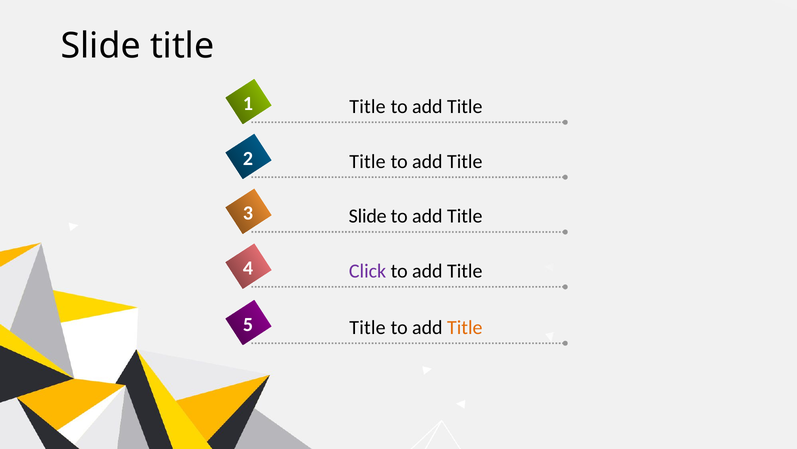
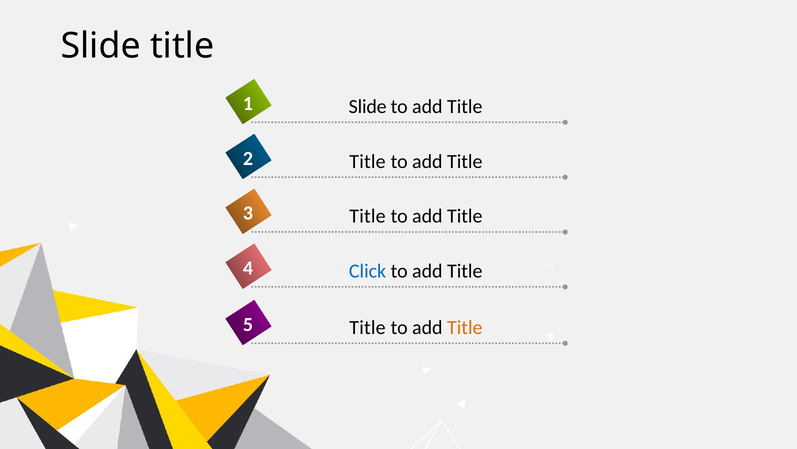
Title: Title -> Slide (368, 106)
Slide: Slide -> Title (367, 216)
Click colour: purple -> blue (368, 271)
